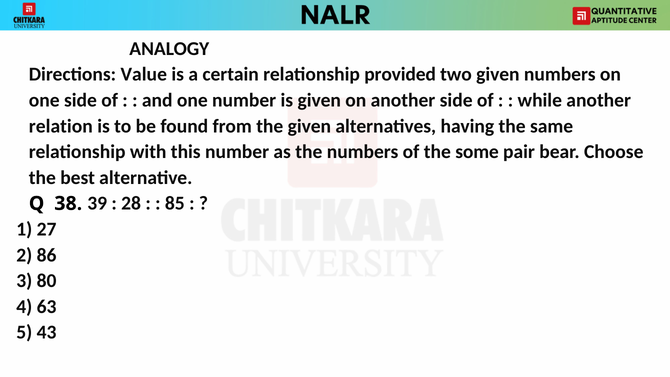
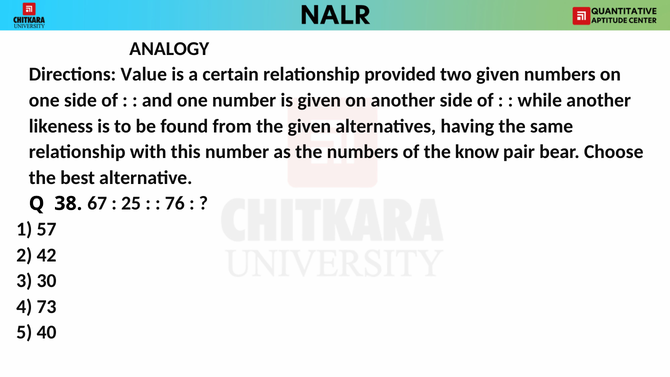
relation: relation -> likeness (61, 126)
some: some -> know (477, 152)
39: 39 -> 67 (97, 203)
28: 28 -> 25 (131, 203)
85: 85 -> 76 (175, 203)
27: 27 -> 57 (47, 229)
86: 86 -> 42 (47, 255)
80: 80 -> 30 (47, 281)
63: 63 -> 73 (47, 307)
43: 43 -> 40 (47, 332)
